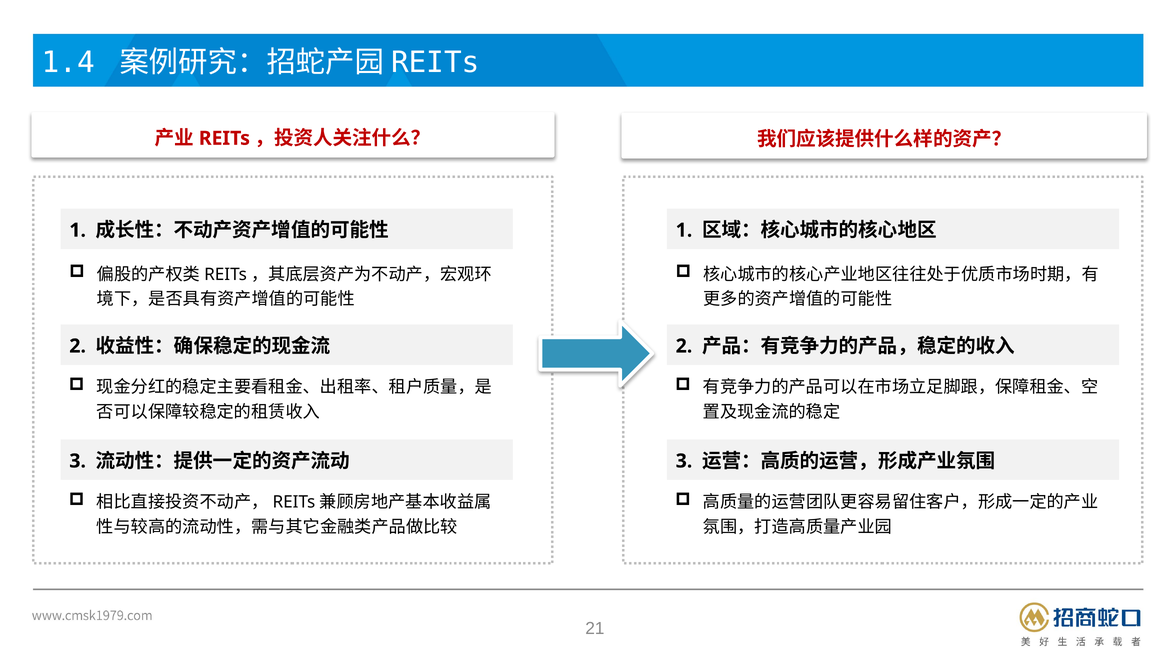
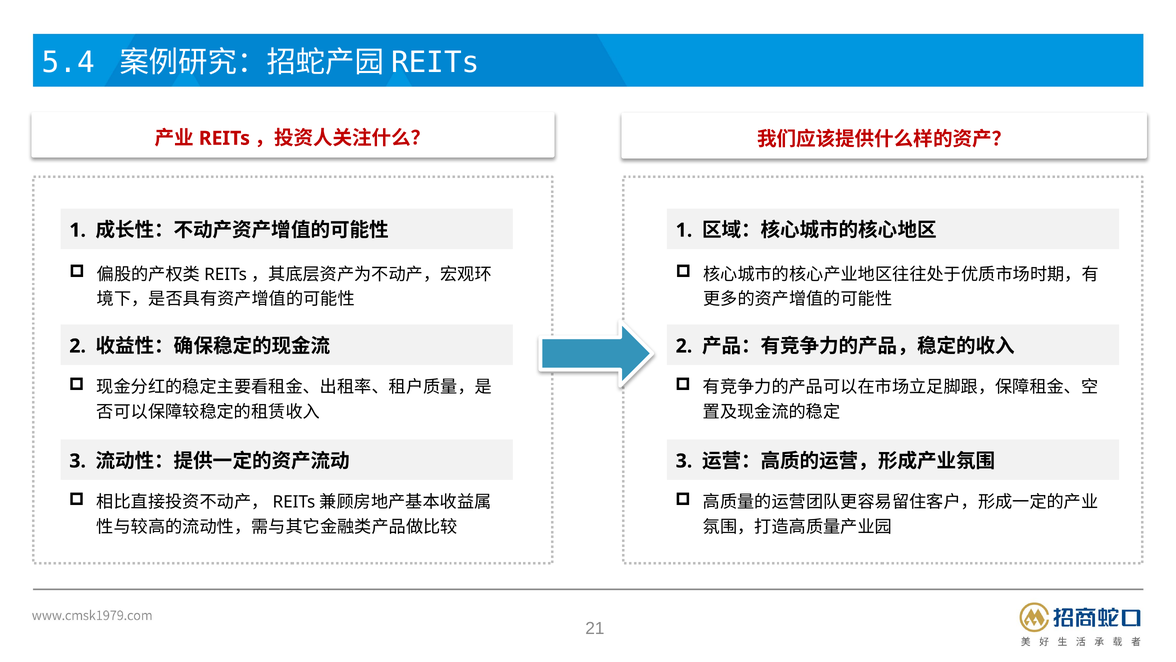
1.4: 1.4 -> 5.4 (68, 63)
